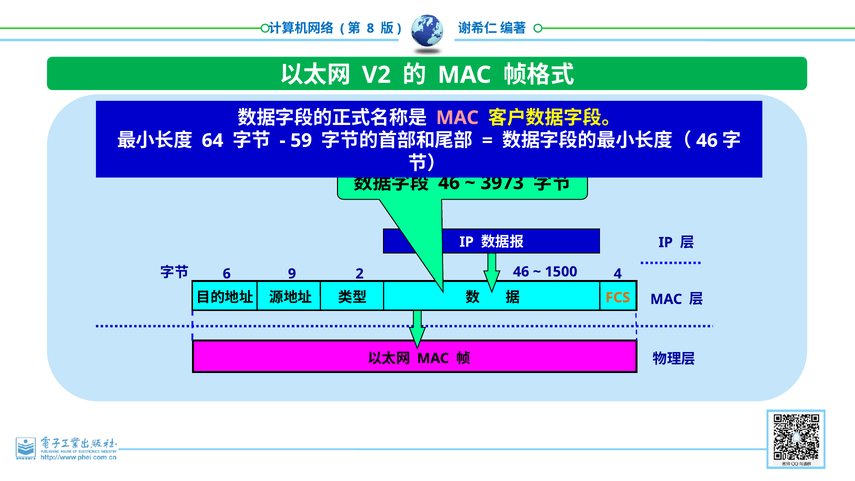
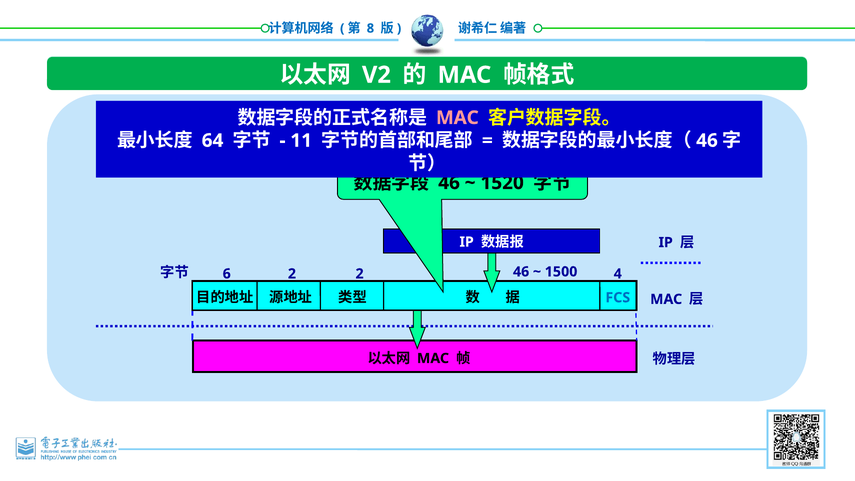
59: 59 -> 11 (301, 141)
3973: 3973 -> 1520 (502, 183)
6 9: 9 -> 2 (292, 274)
FCS colour: orange -> blue (618, 298)
